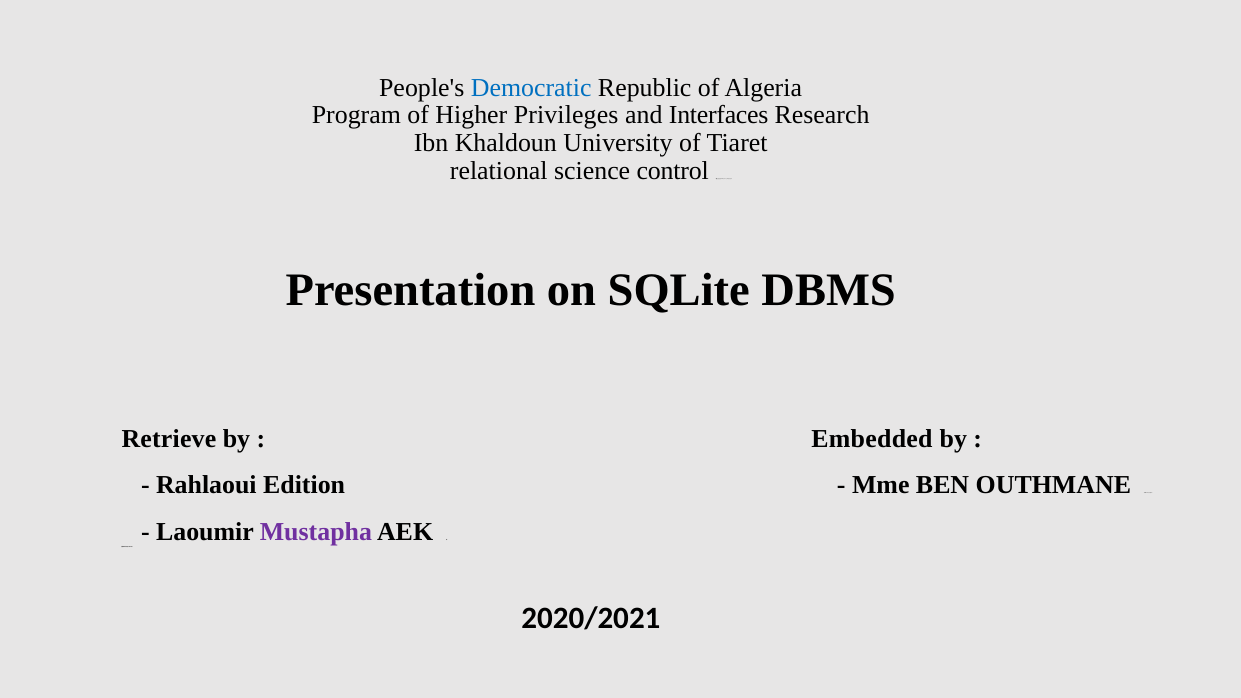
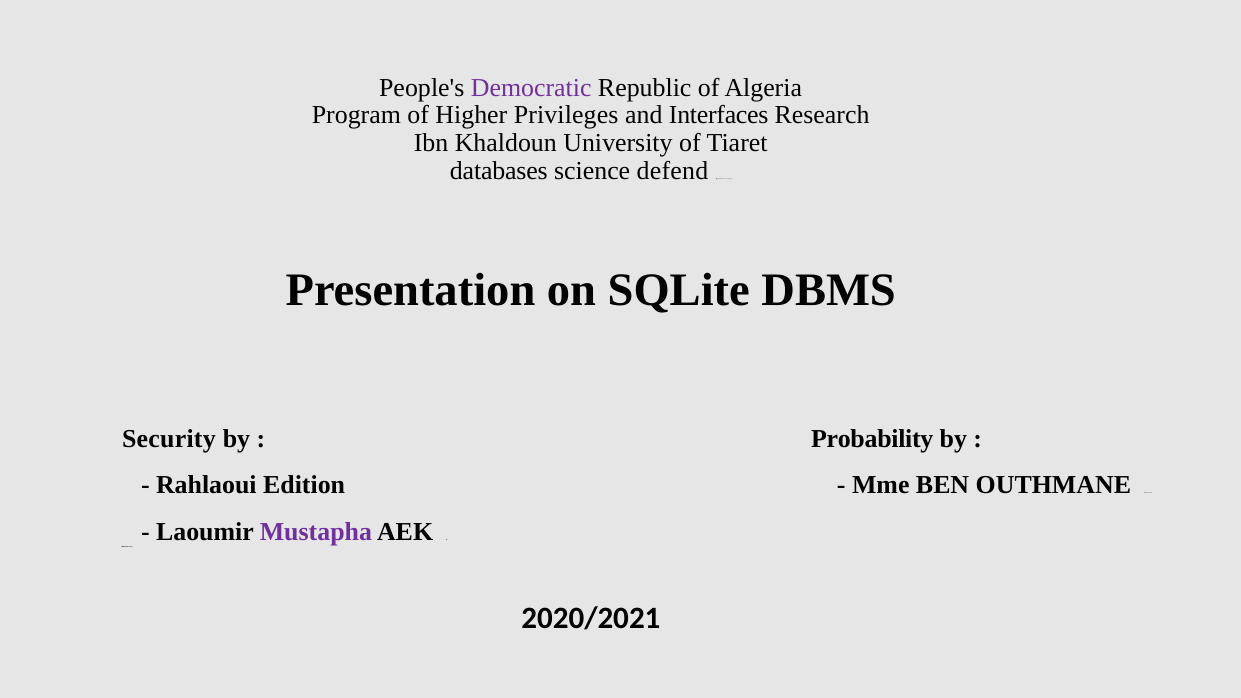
Democratic colour: blue -> purple (531, 88)
relational: relational -> databases (499, 171)
control: control -> defend (672, 171)
Retrieve: Retrieve -> Security (169, 439)
Embedded: Embedded -> Probability (872, 439)
